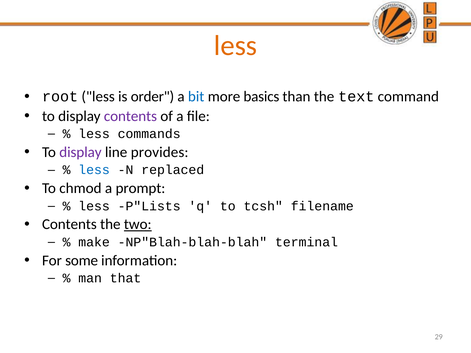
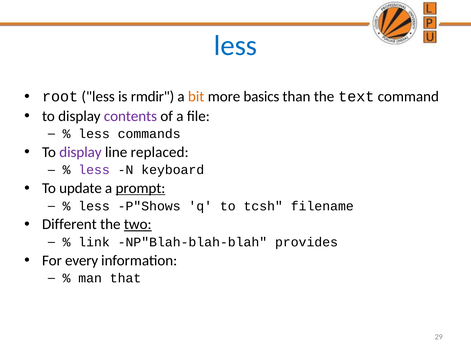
less colour: orange -> blue (235, 46)
order: order -> rmdir (152, 97)
bit colour: blue -> orange (196, 97)
provides: provides -> replaced (160, 152)
less colour: blue -> purple (94, 170)
replaced: replaced -> keyboard (173, 170)
chmod: chmod -> update (81, 188)
prompt underline: none -> present (140, 188)
P"Lists: P"Lists -> P"Shows (149, 206)
Contents: Contents -> Different (69, 224)
make: make -> link (94, 242)
terminal: terminal -> provides (306, 242)
some: some -> every (82, 261)
